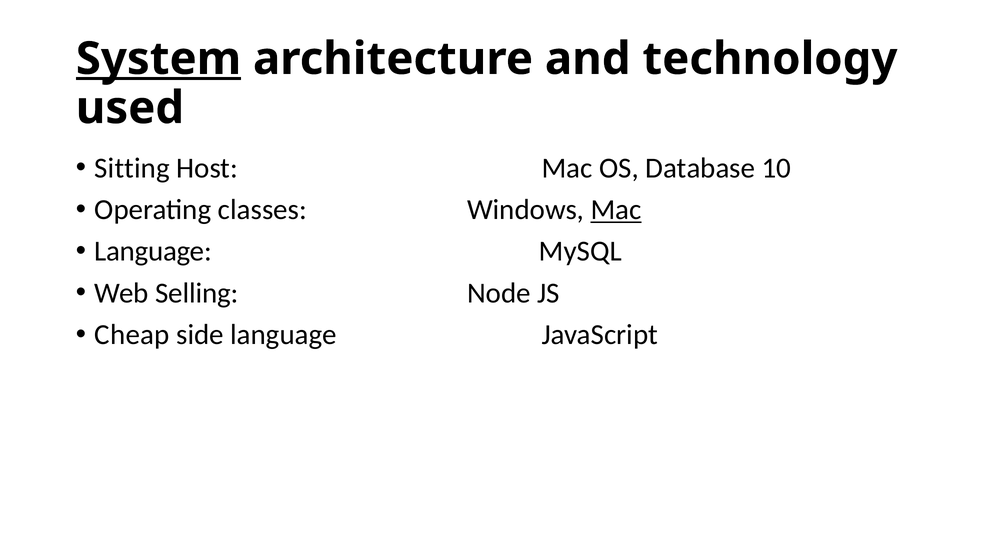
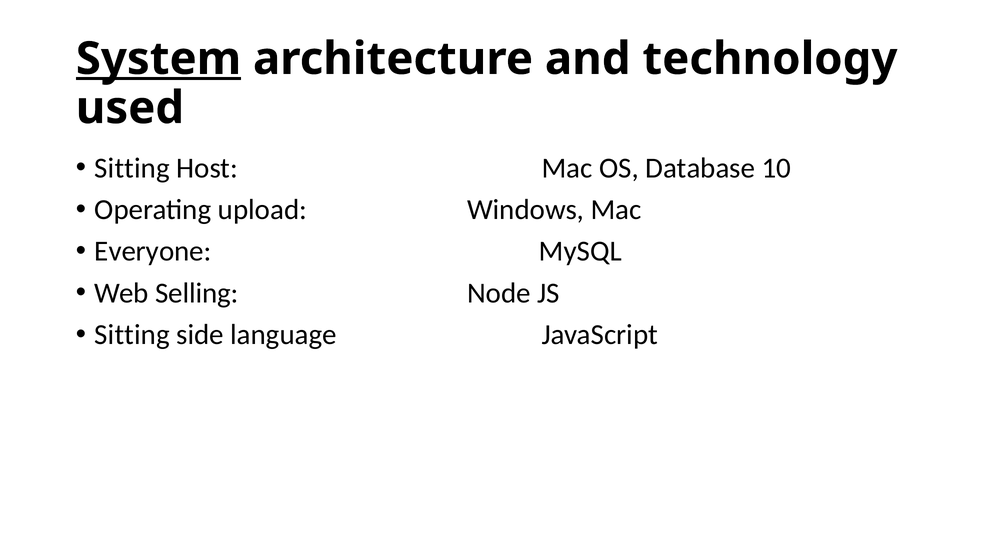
classes: classes -> upload (262, 210)
Mac underline: present -> none (616, 210)
Language: Language -> Everyone (153, 251)
Cheap: Cheap -> Sitting (132, 335)
